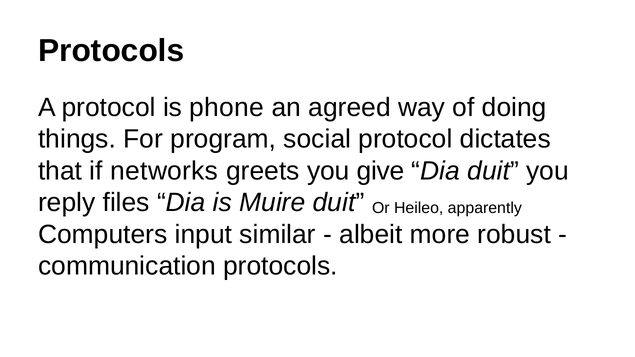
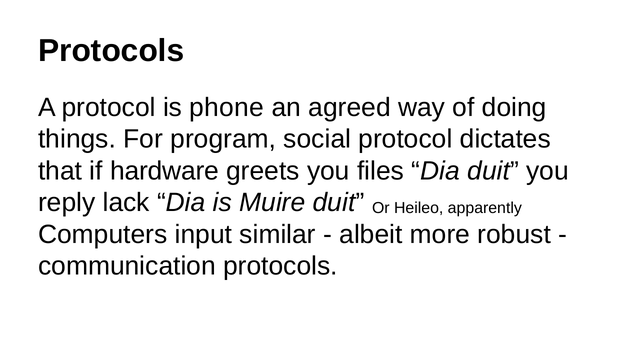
networks: networks -> hardware (165, 171)
give: give -> files (381, 171)
files: files -> lack (126, 203)
